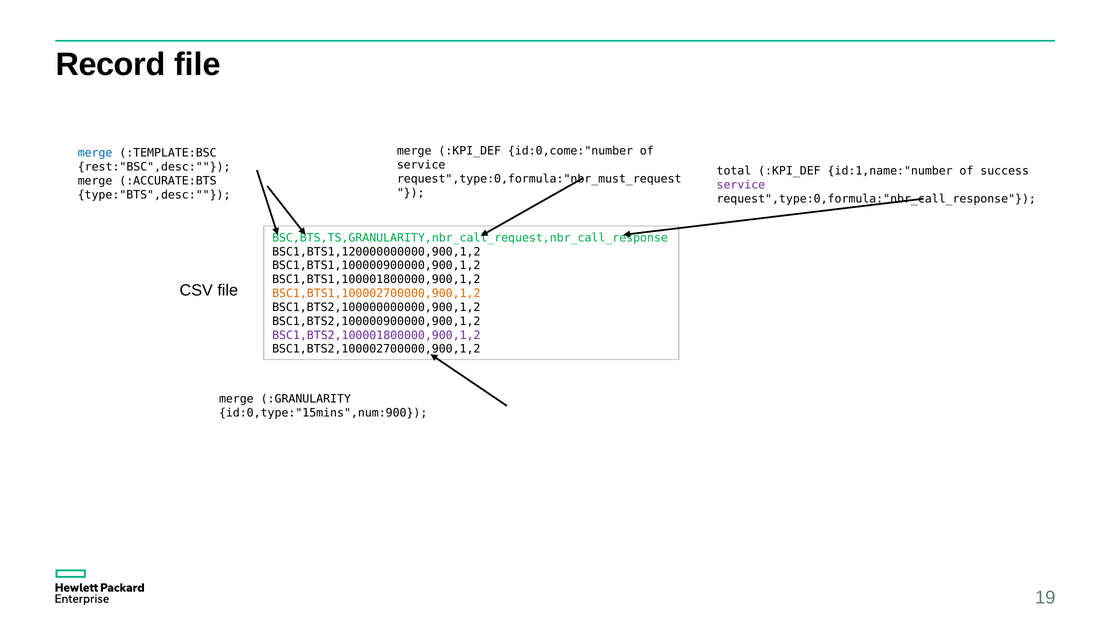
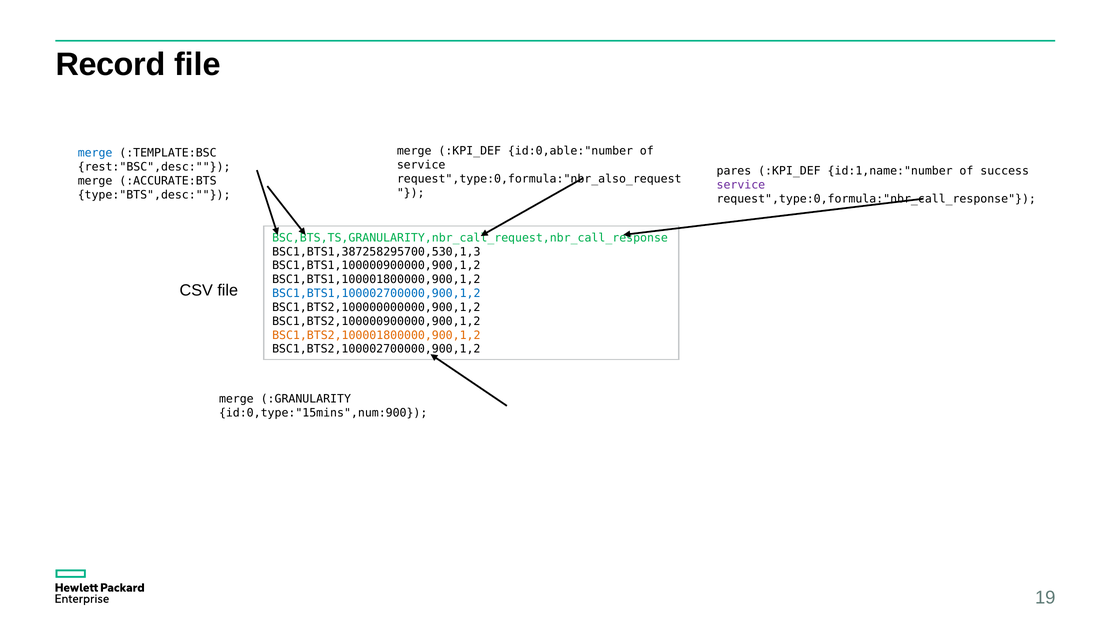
id:0,come:"number: id:0,come:"number -> id:0,able:"number (570, 151)
total: total -> pares (734, 171)
request",type:0,formula:"nbr_must_request: request",type:0,formula:"nbr_must_request -> request",type:0,formula:"nbr_also_request (539, 179)
BSC1,BTS1,120000000000,900,1,2: BSC1,BTS1,120000000000,900,1,2 -> BSC1,BTS1,387258295700,530,1,3 (376, 252)
BSC1,BTS1,100002700000,900,1,2 colour: orange -> blue (376, 293)
BSC1,BTS2,100001800000,900,1,2 colour: purple -> orange (376, 335)
